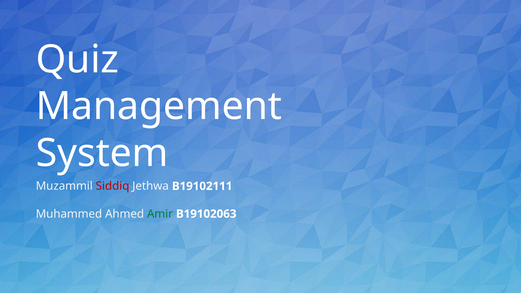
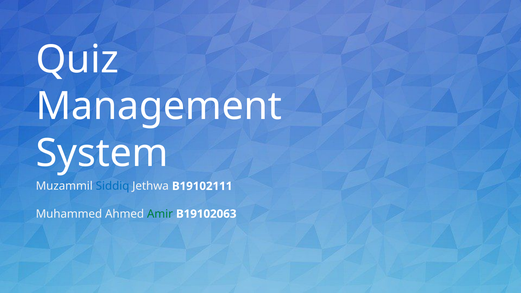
Siddiq colour: red -> blue (113, 186)
